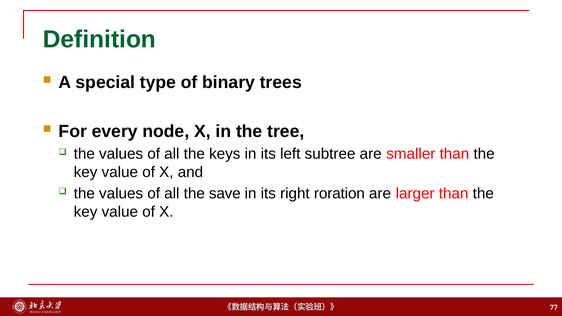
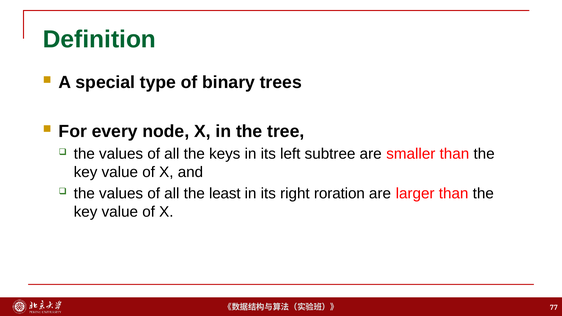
save: save -> least (225, 194)
